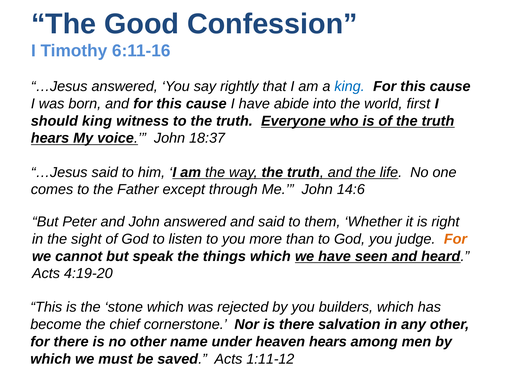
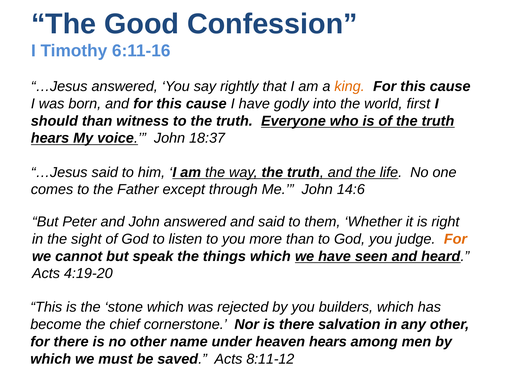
king colour: blue -> orange (350, 86)
abide: abide -> godly (291, 104)
should king: king -> than (97, 121)
1:11-12: 1:11-12 -> 8:11-12 (270, 359)
